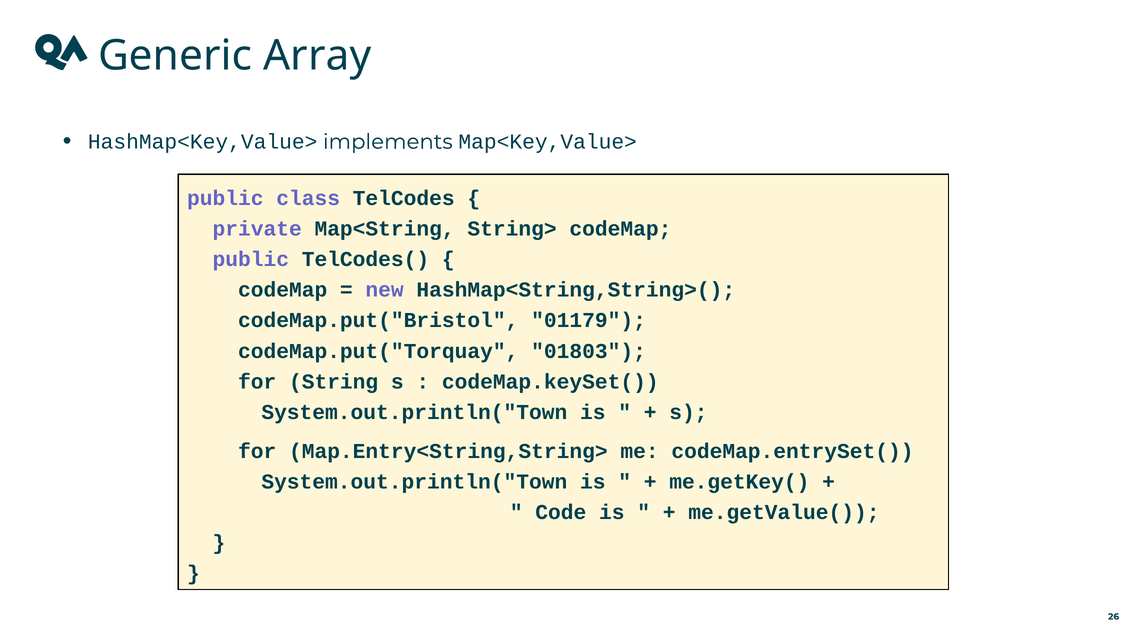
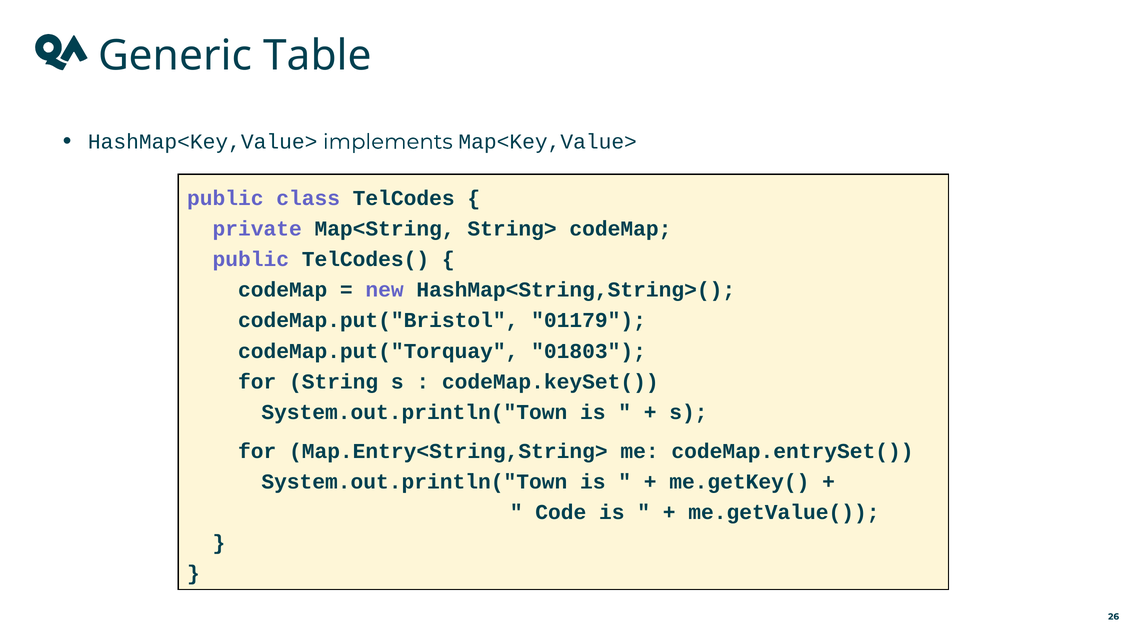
Array: Array -> Table (317, 56)
